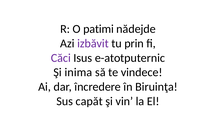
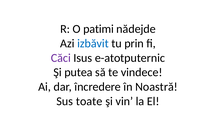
izbăvit colour: purple -> blue (93, 43)
inima: inima -> putea (78, 72)
Biruinţa: Biruinţa -> Noastră (156, 86)
capăt: capăt -> toate (89, 101)
